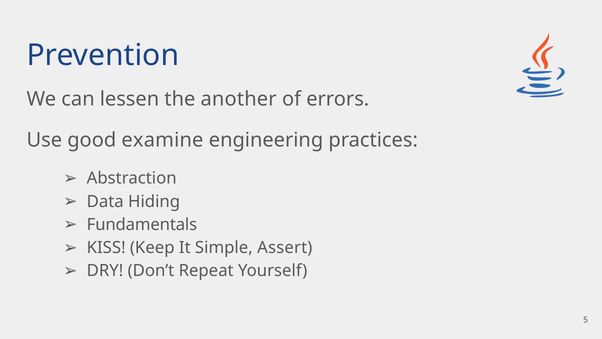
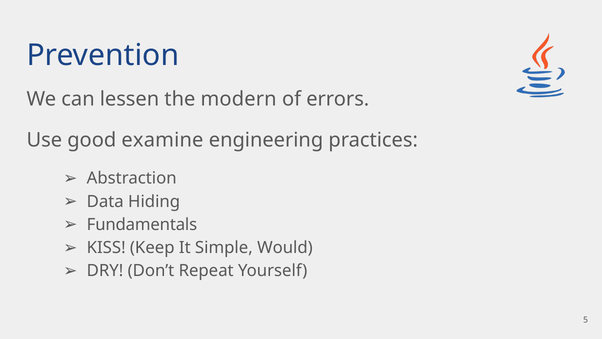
another: another -> modern (239, 99)
Assert: Assert -> Would (285, 247)
